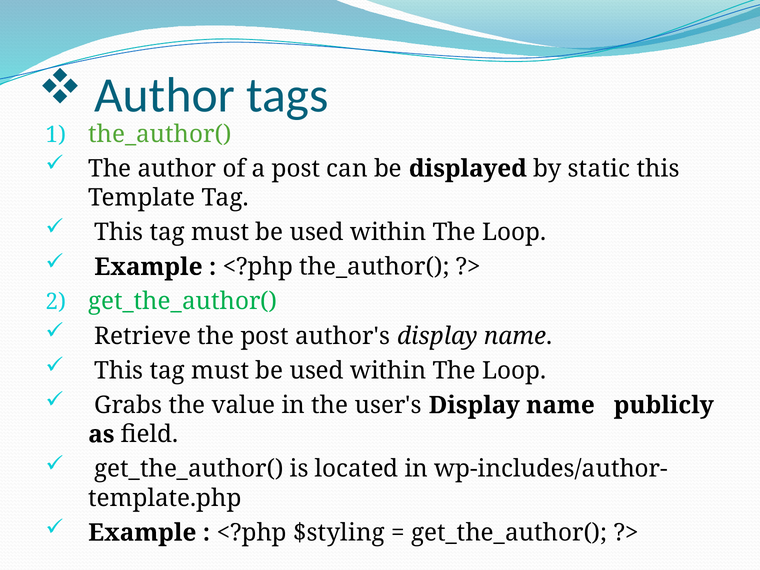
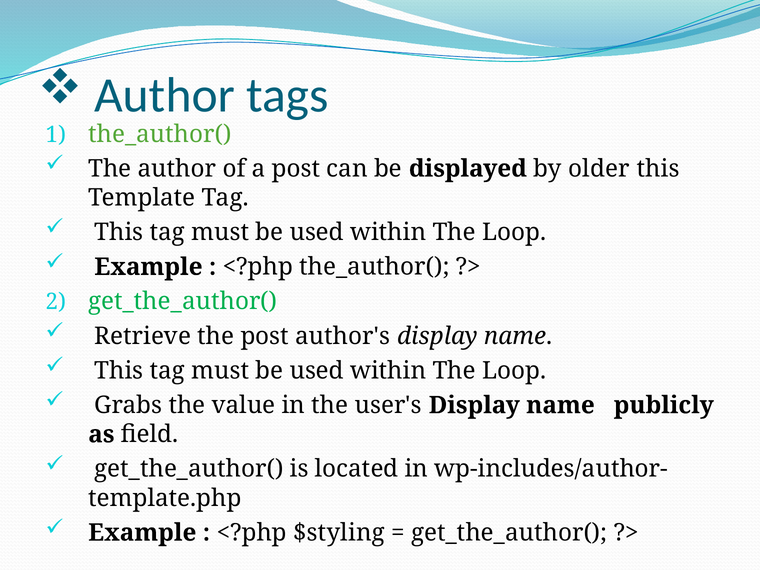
static: static -> older (599, 169)
